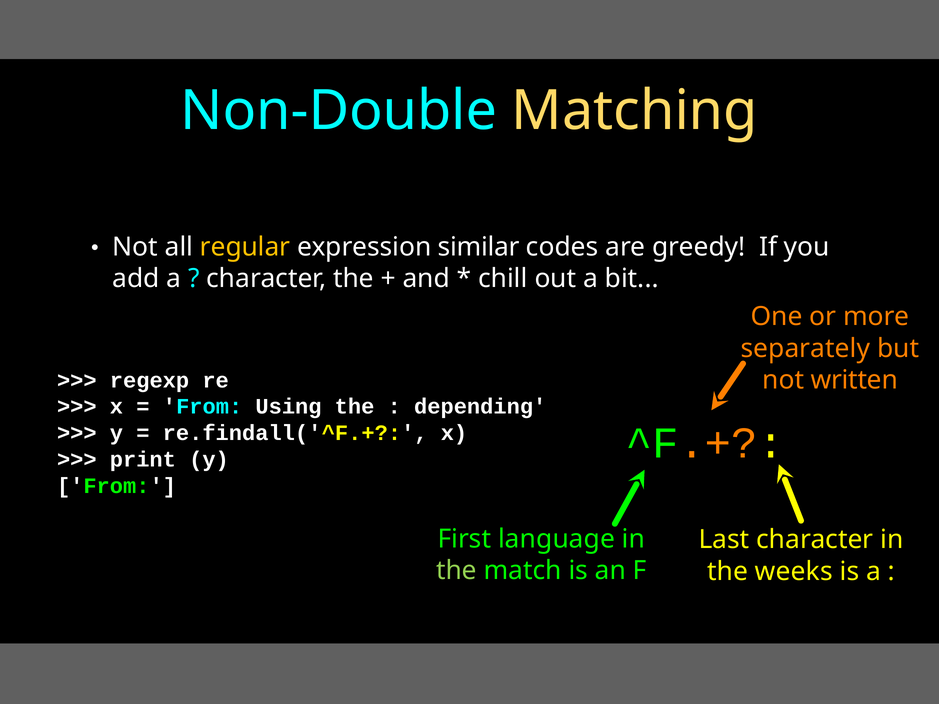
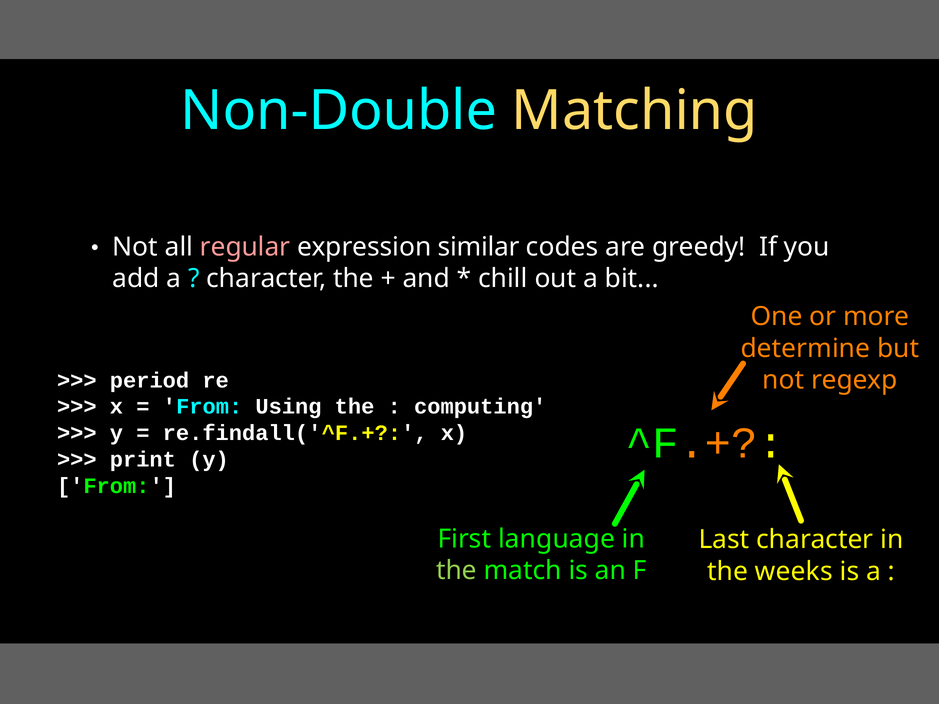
regular colour: yellow -> pink (245, 247)
separately: separately -> determine (805, 348)
regexp: regexp -> period (150, 380)
written: written -> regexp (854, 380)
depending: depending -> computing (480, 407)
